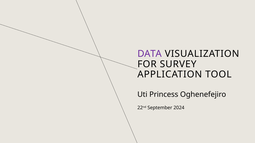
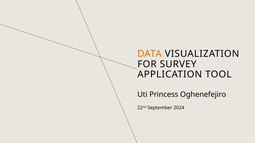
DATA colour: purple -> orange (150, 54)
